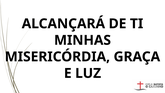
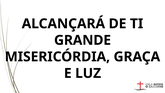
MINHAS: MINHAS -> GRANDE (83, 40)
